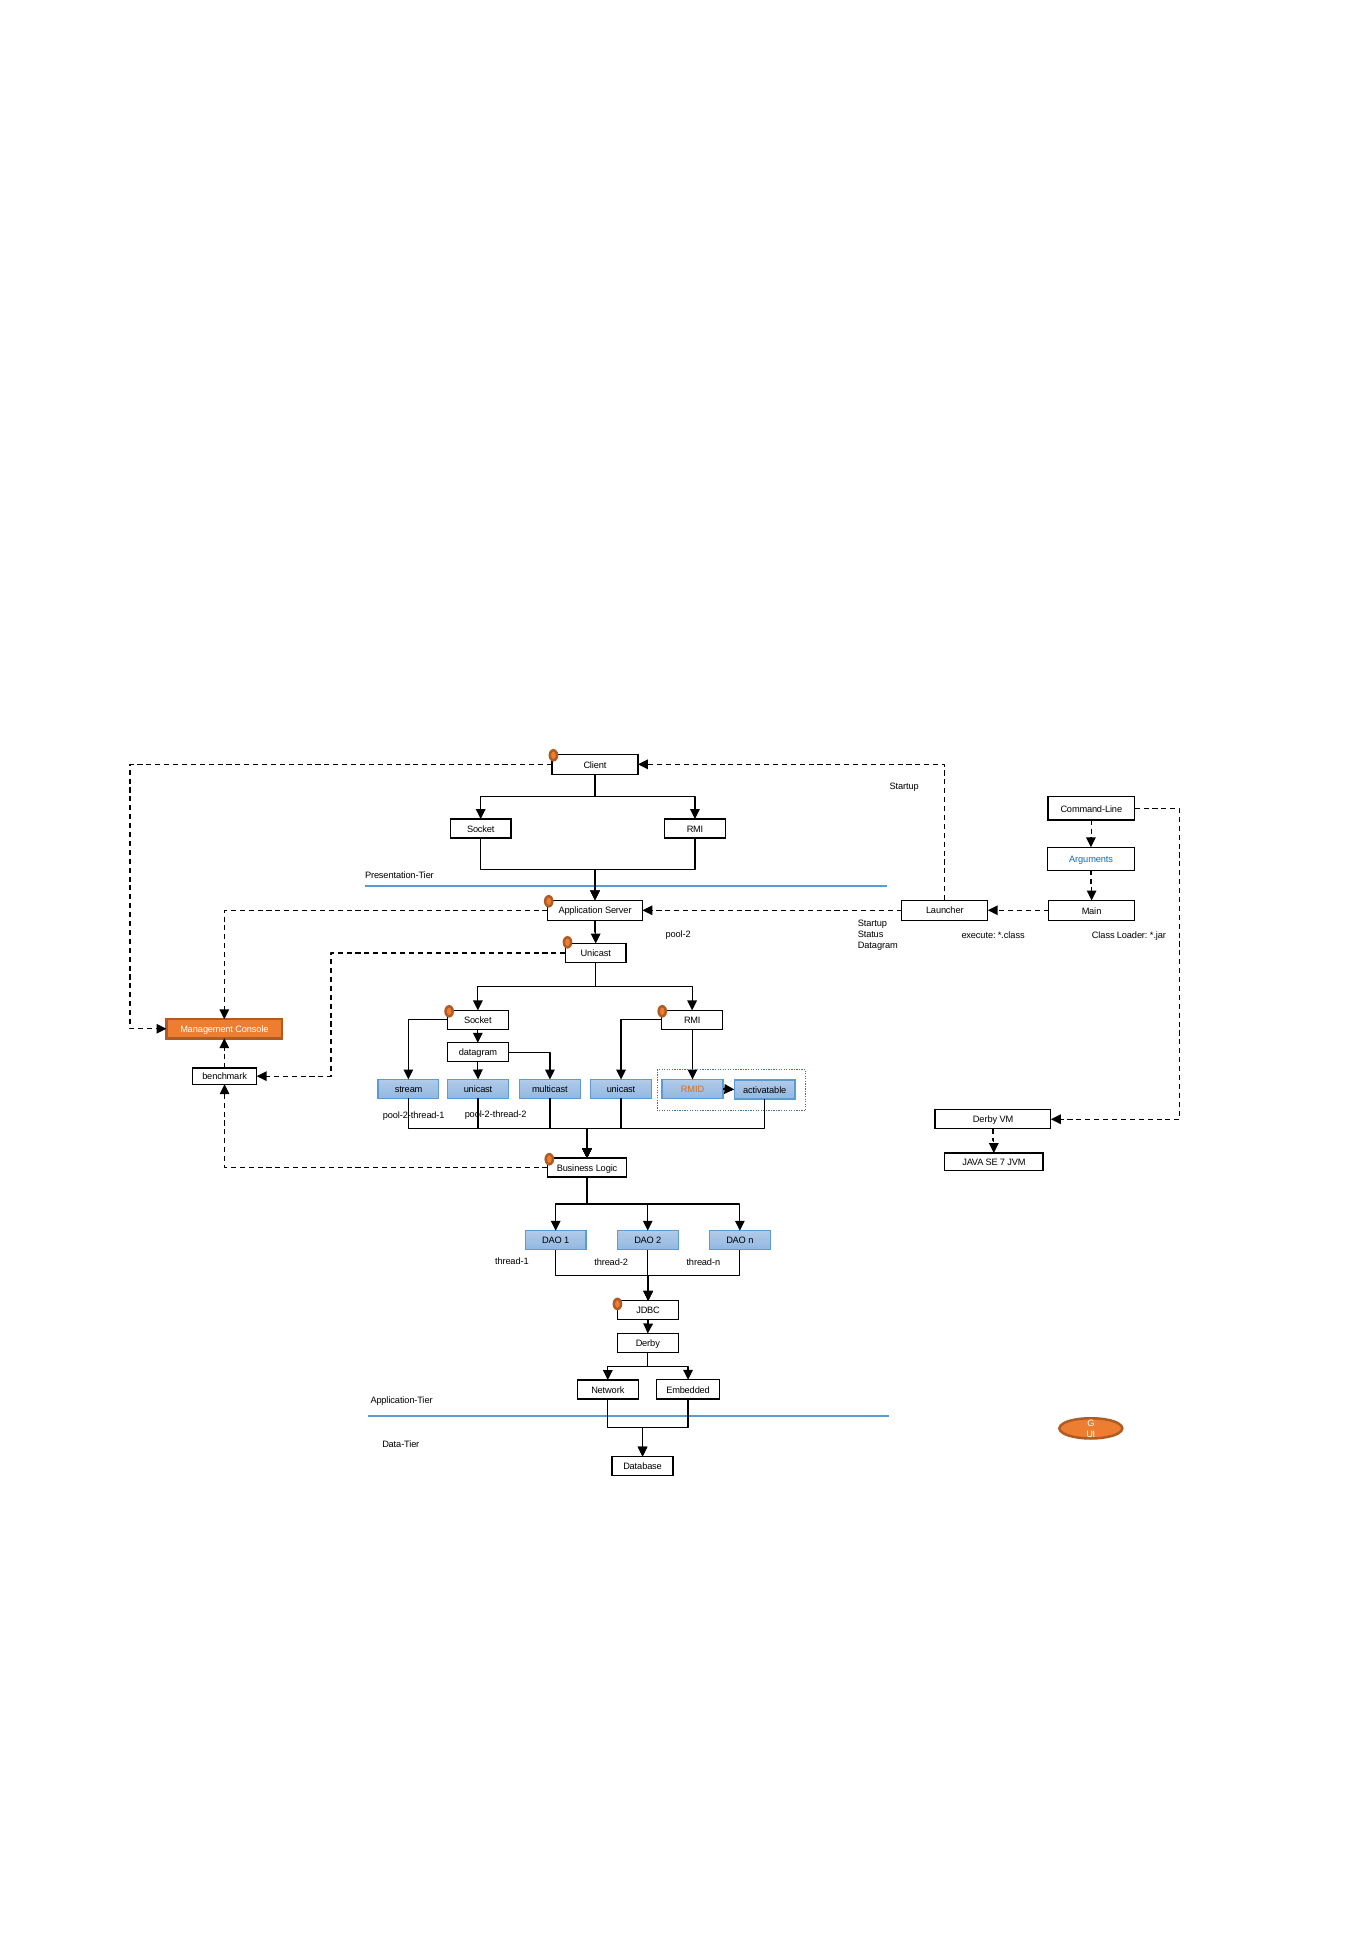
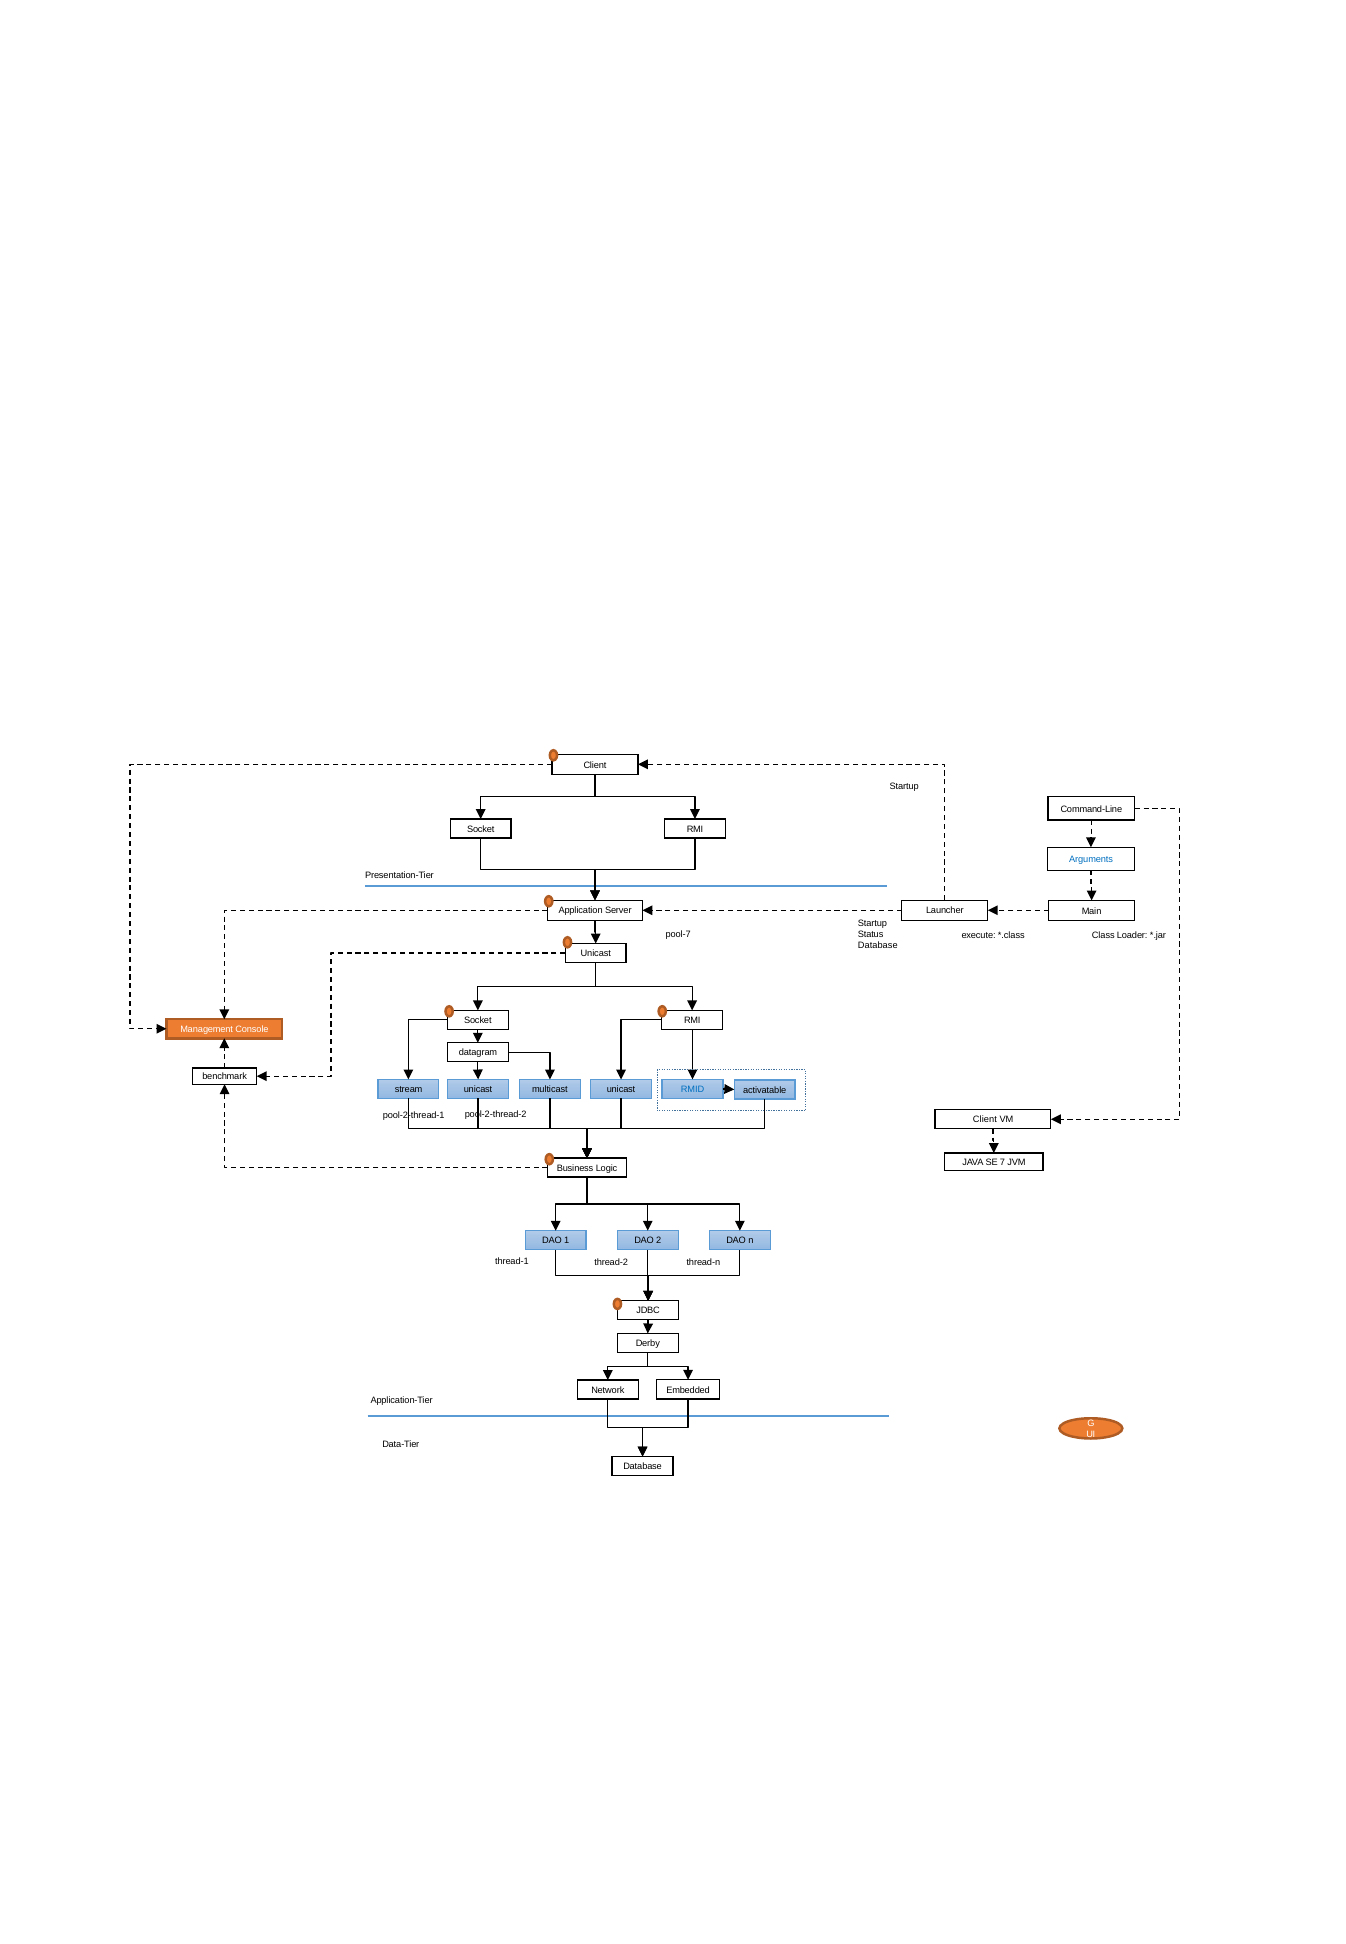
pool-2: pool-2 -> pool-7 (678, 935)
Datagram: Datagram -> Database (878, 946)
RMID colour: orange -> blue (693, 1090)
Derby: Derby -> Client (985, 1120)
